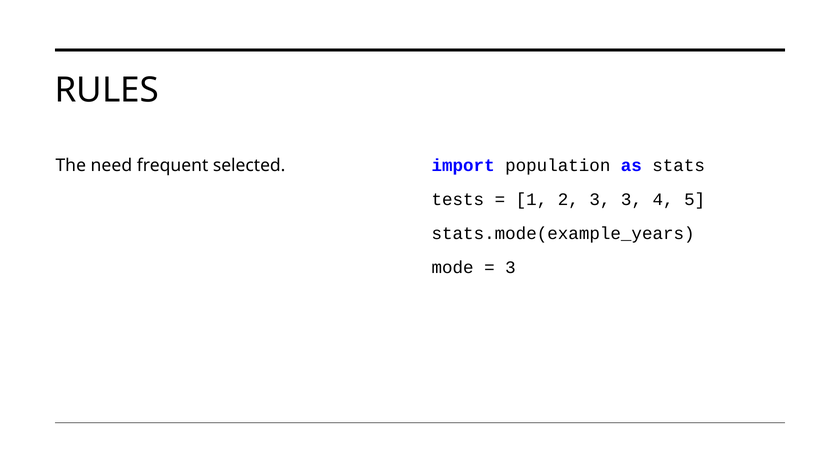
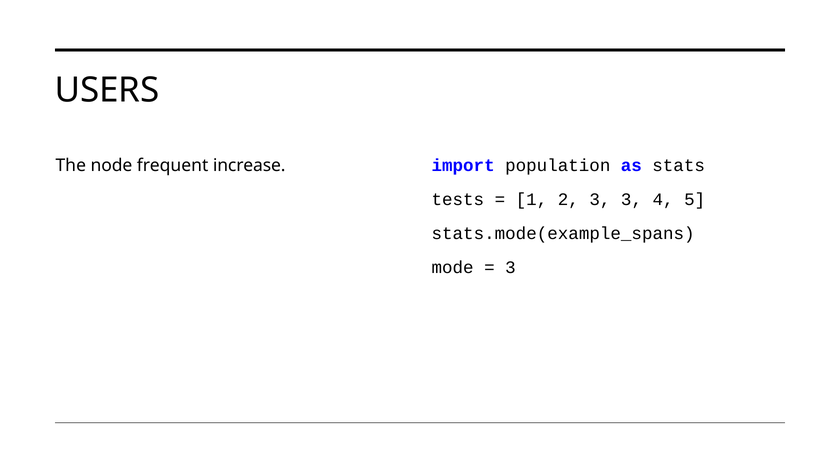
RULES: RULES -> USERS (107, 90)
need: need -> node (111, 166)
selected: selected -> increase (249, 166)
stats.mode(example_years: stats.mode(example_years -> stats.mode(example_spans (563, 234)
